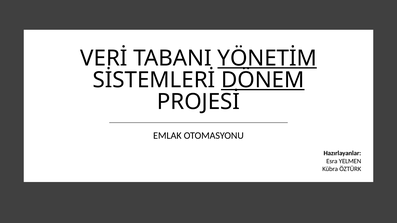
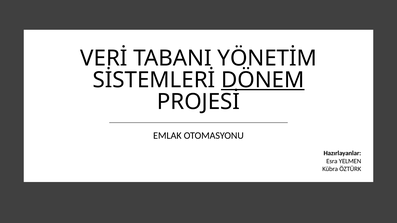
YÖNETİM underline: present -> none (267, 58)
